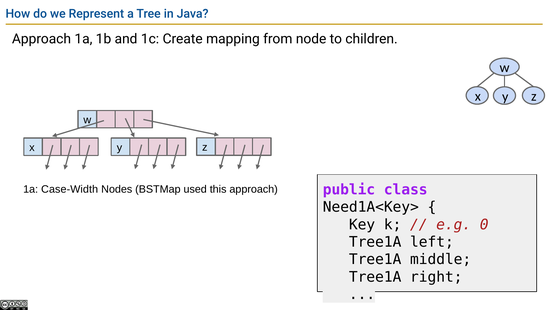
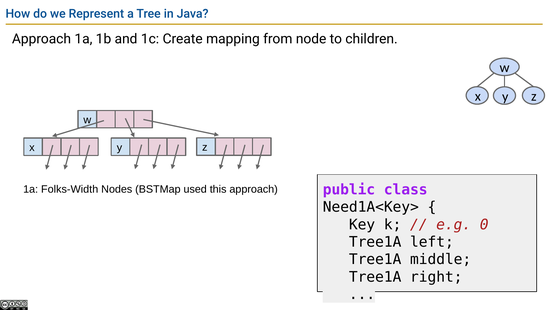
Case-Width: Case-Width -> Folks-Width (70, 189)
